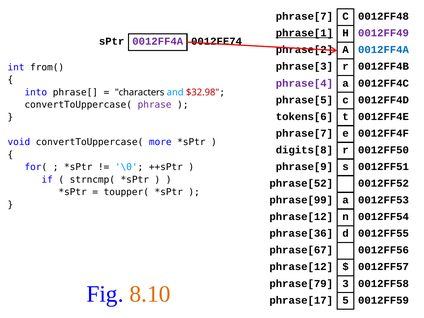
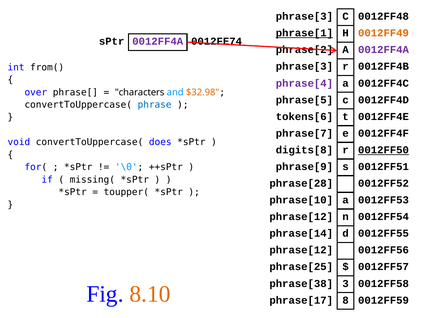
phrase[7: phrase[7 -> phrase[3 (304, 16)
0012FF49 colour: purple -> orange (384, 33)
0012FF4A colour: blue -> purple (384, 50)
into: into -> over (36, 92)
$32.98 colour: red -> orange (203, 92)
phrase colour: purple -> blue (155, 105)
more: more -> does (160, 142)
0012FF50 underline: none -> present (384, 150)
strncmp(: strncmp( -> missing( (92, 180)
phrase[52: phrase[52 -> phrase[28 (301, 183)
phrase[99: phrase[99 -> phrase[10 (301, 200)
phrase[36: phrase[36 -> phrase[14 (301, 233)
phrase[67: phrase[67 -> phrase[12 (301, 250)
phrase[12: phrase[12 -> phrase[25 (301, 267)
phrase[79: phrase[79 -> phrase[38 (301, 284)
5: 5 -> 8 (346, 300)
